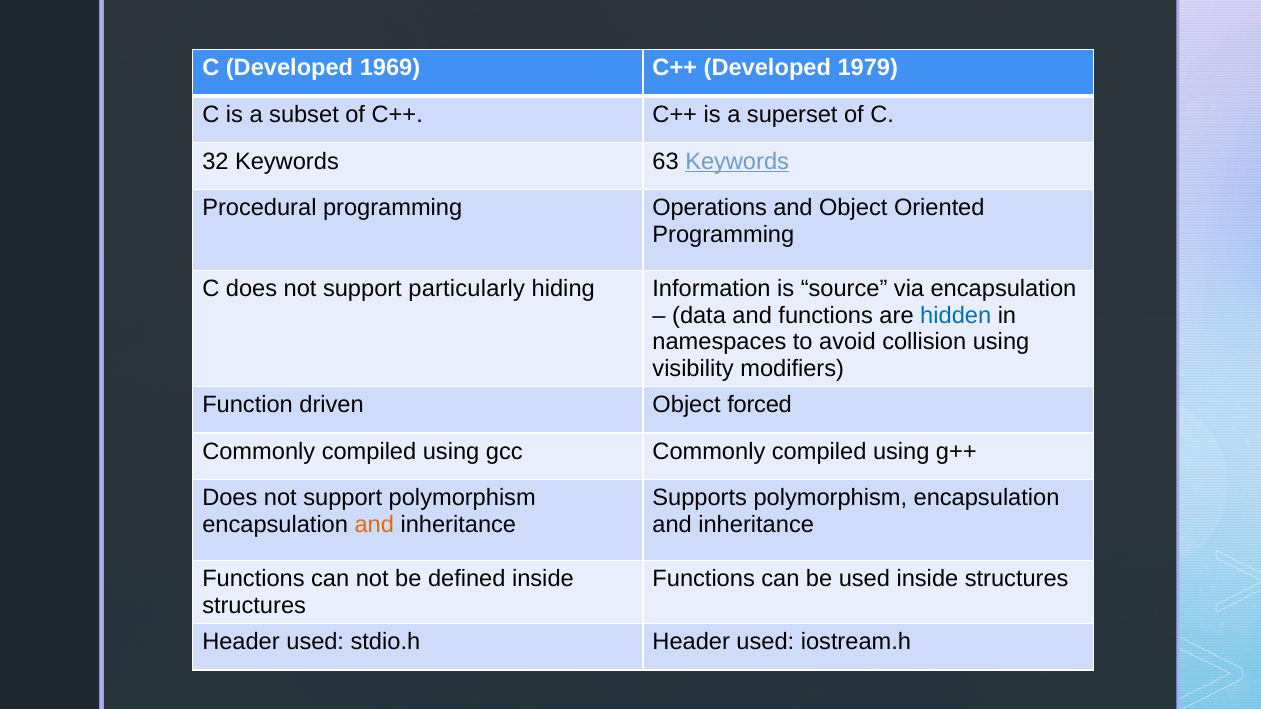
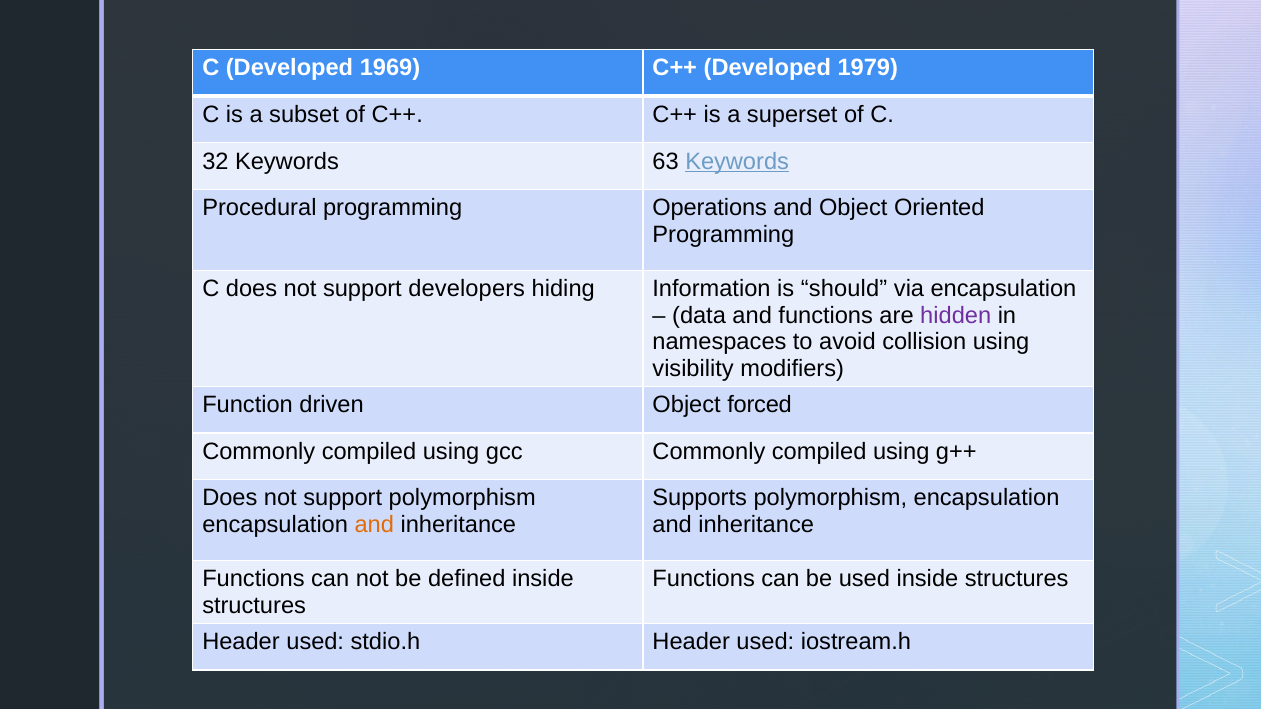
particularly: particularly -> developers (467, 289)
source: source -> should (844, 289)
hidden colour: blue -> purple (956, 316)
